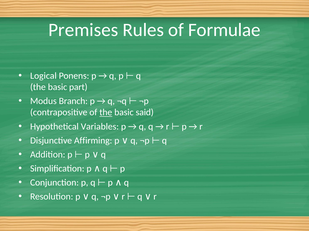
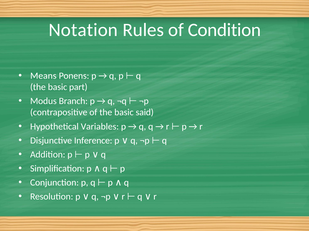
Premises: Premises -> Notation (83, 30)
Formulae: Formulae -> Condition (224, 30)
Logical: Logical -> Means (43, 76)
the underline: present -> none (106, 113)
Affirming: Affirming -> Inference (93, 141)
